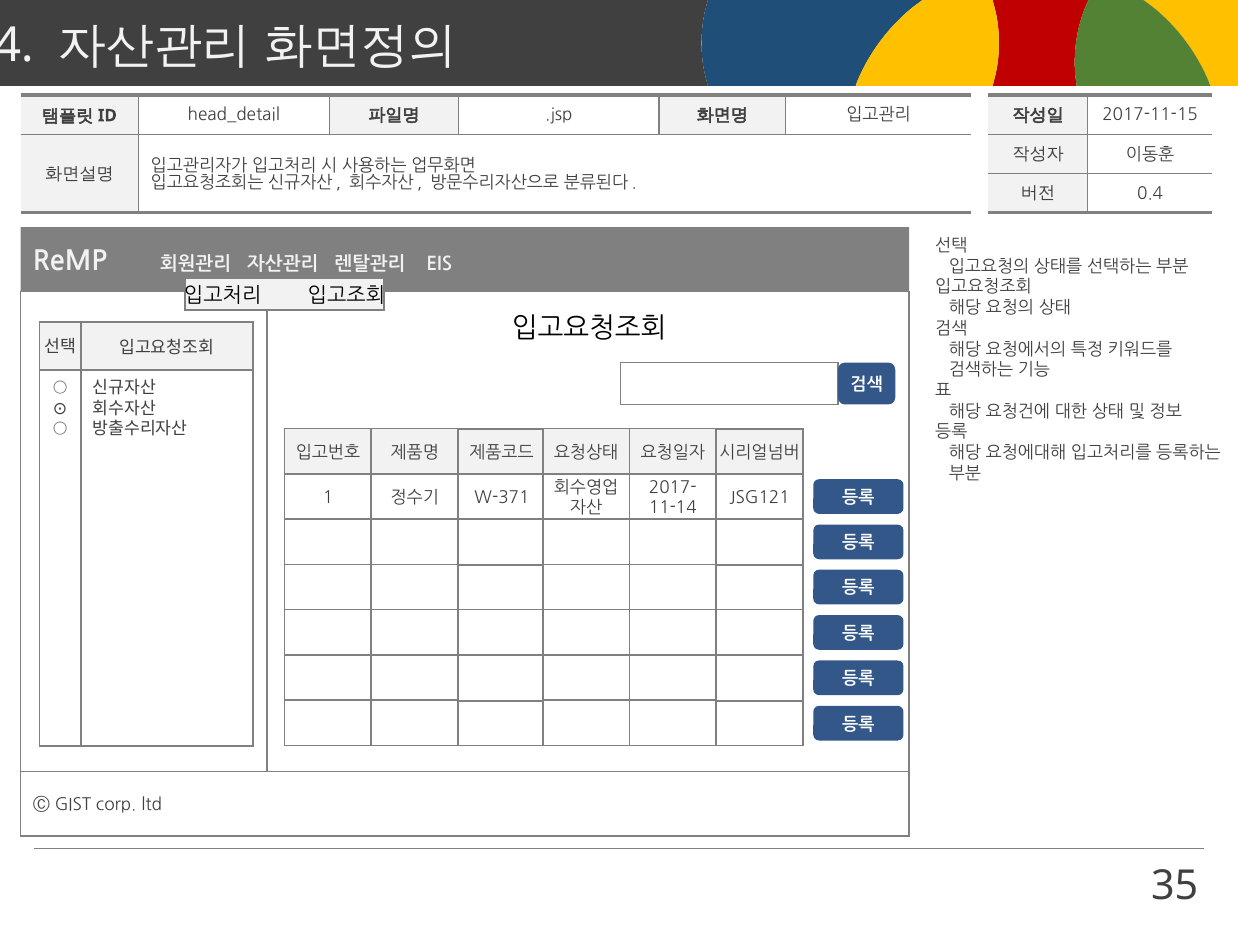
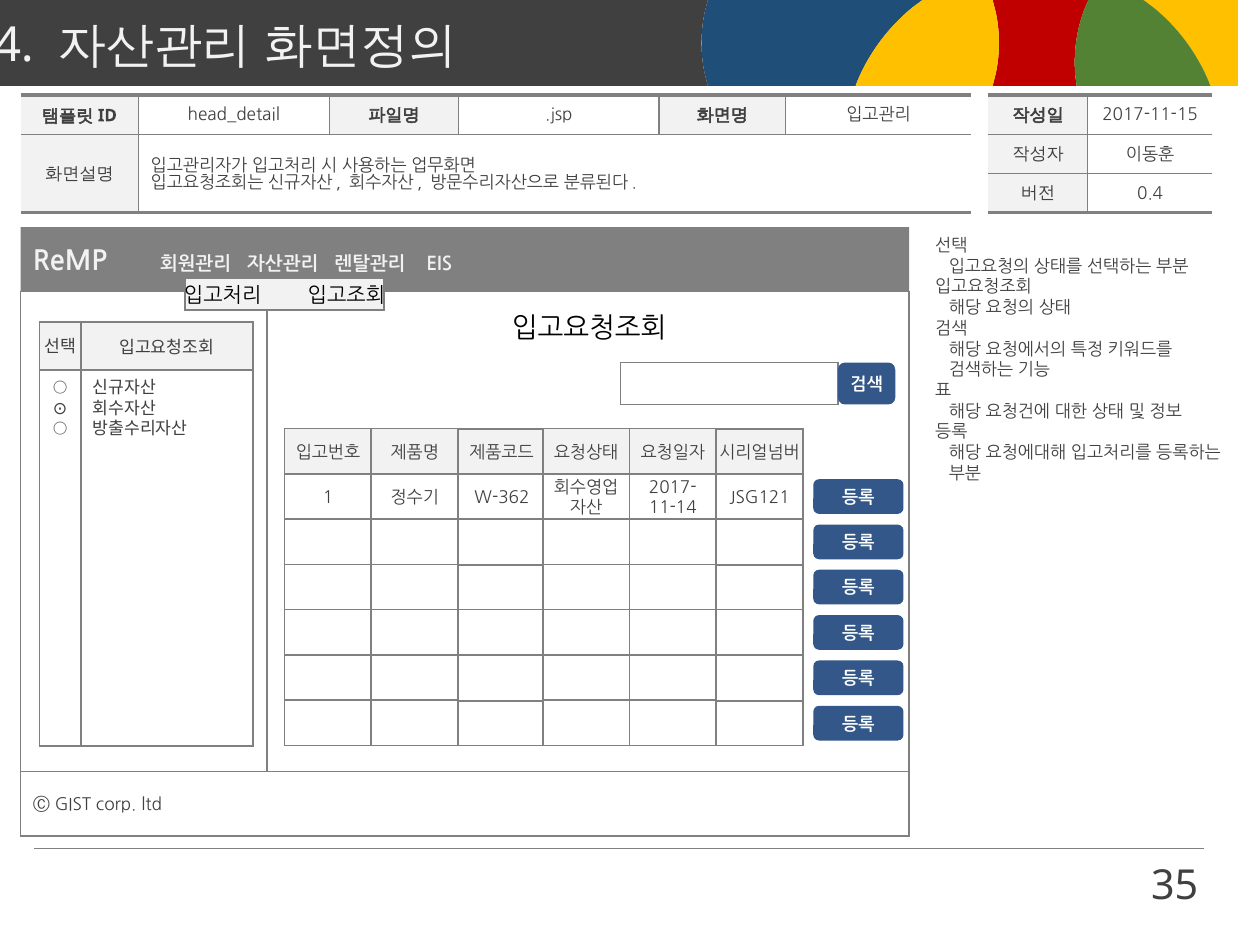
W-371: W-371 -> W-362 (502, 498)
